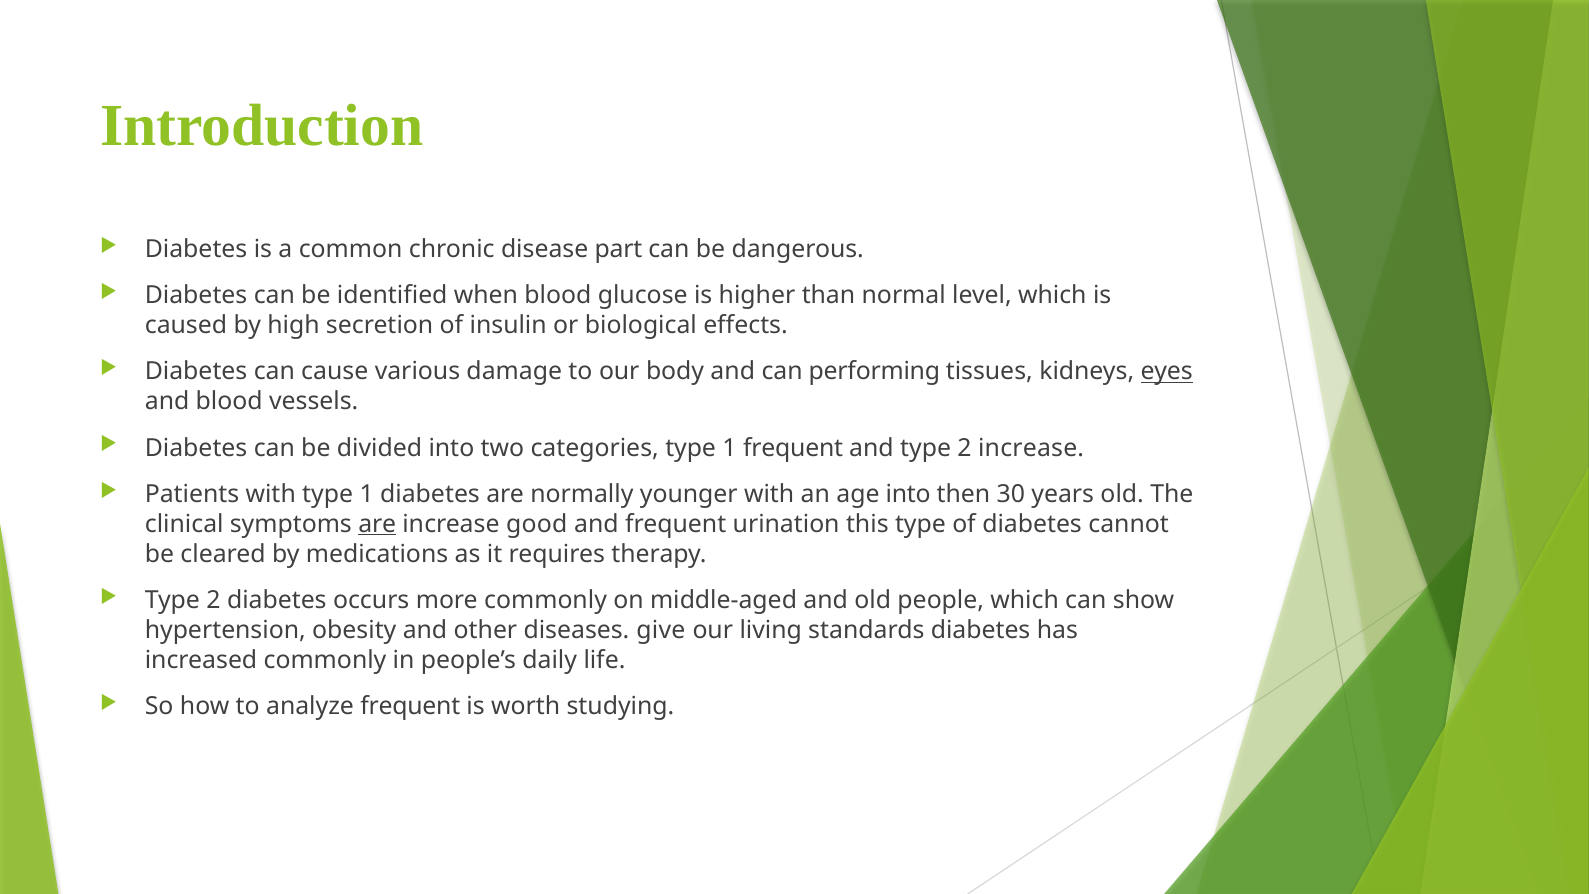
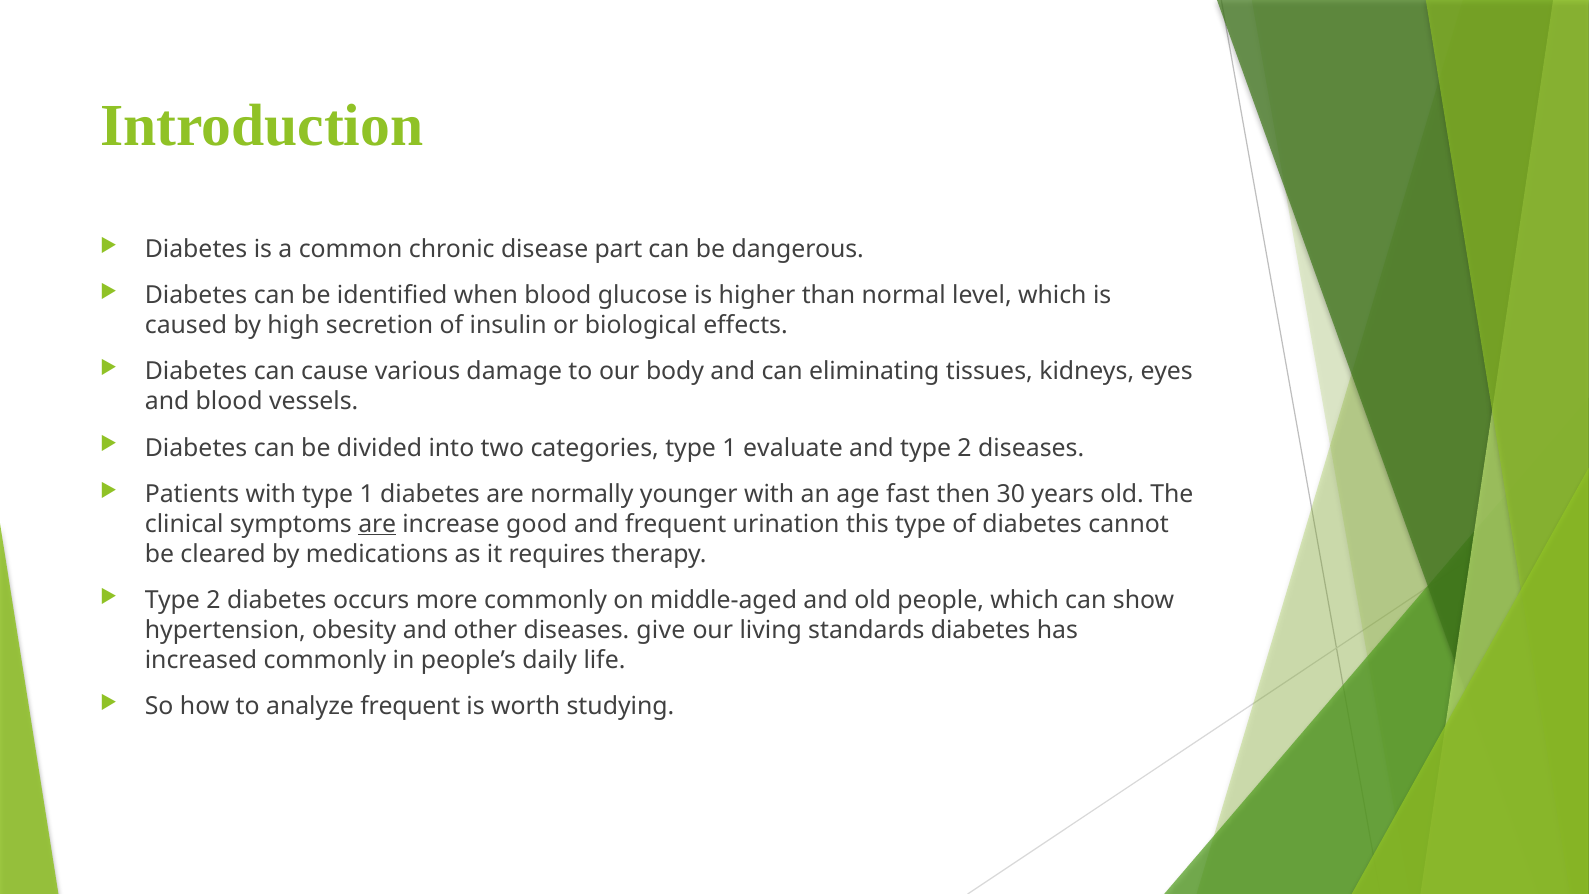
performing: performing -> eliminating (874, 372)
eyes underline: present -> none (1167, 372)
1 frequent: frequent -> evaluate (793, 448)
2 increase: increase -> diseases (1031, 448)
age into: into -> fast (908, 494)
